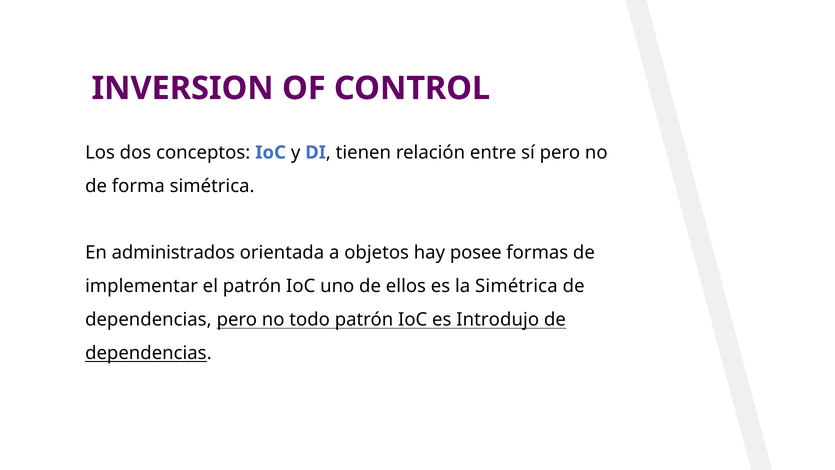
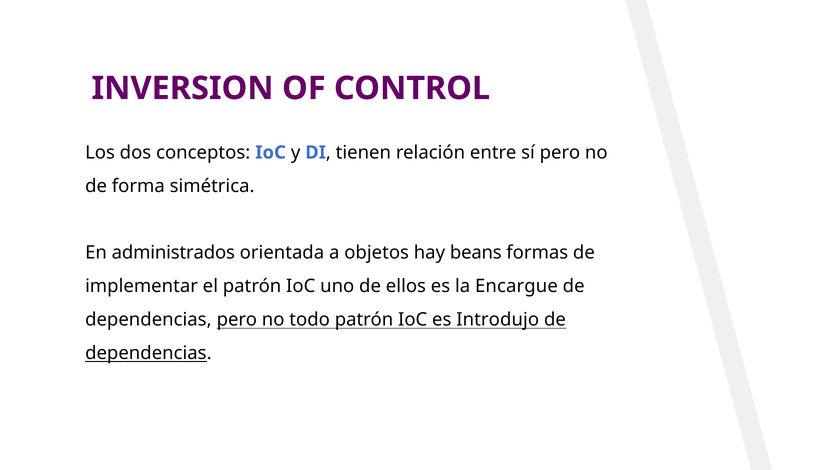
posee: posee -> beans (476, 253)
la Simétrica: Simétrica -> Encargue (516, 286)
